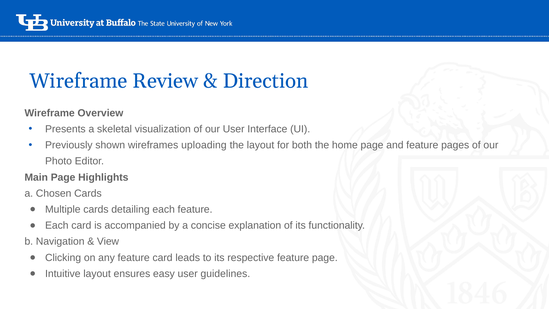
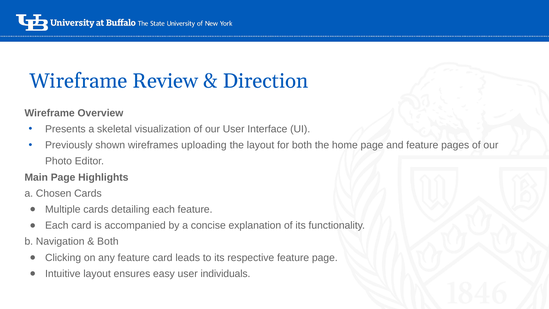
View: View -> Both (108, 241)
guidelines: guidelines -> individuals (225, 273)
